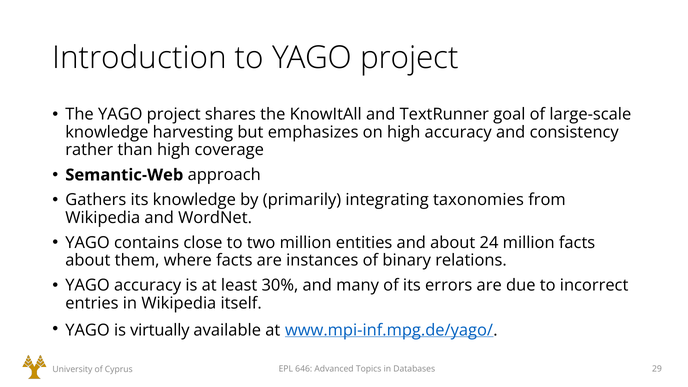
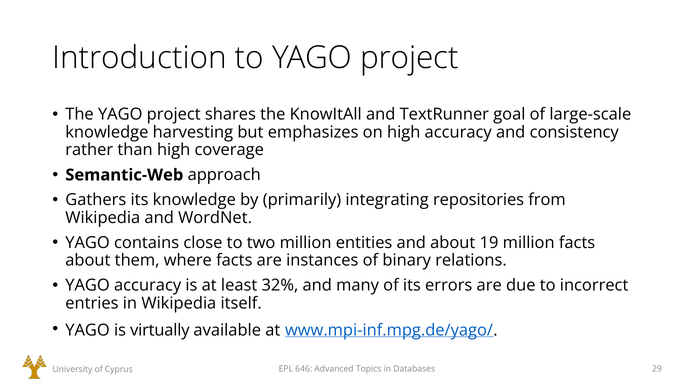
taxonomies: taxonomies -> repositories (479, 200)
24: 24 -> 19 (489, 243)
30%: 30% -> 32% (280, 285)
